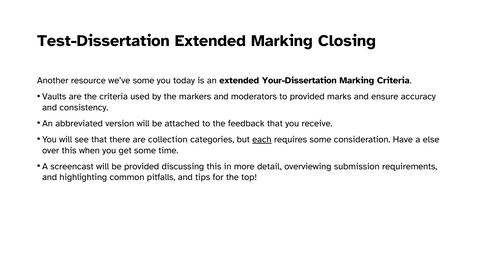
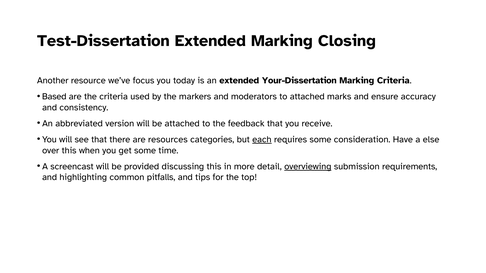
we’ve some: some -> focus (144, 81)
Vaults: Vaults -> Based (54, 97)
to provided: provided -> attached (307, 97)
collection: collection -> resources (168, 140)
overviewing underline: none -> present (308, 167)
